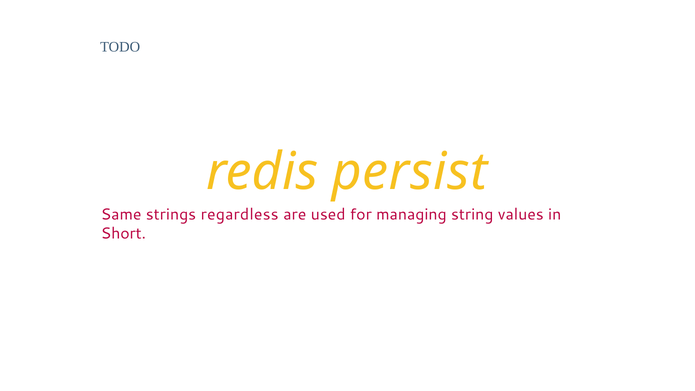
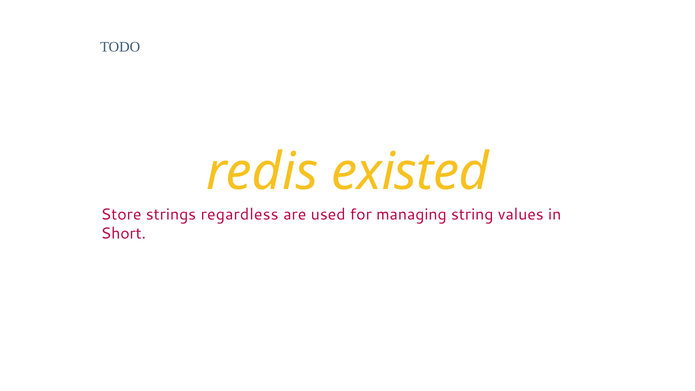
persist: persist -> existed (410, 172)
Same: Same -> Store (121, 215)
